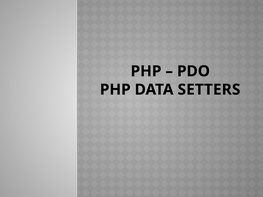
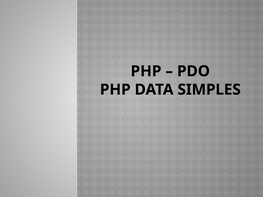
SETTERS: SETTERS -> SIMPLES (209, 90)
